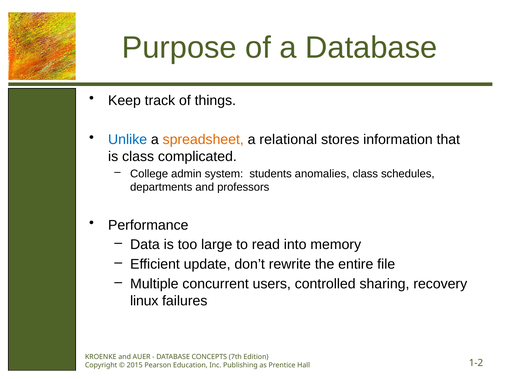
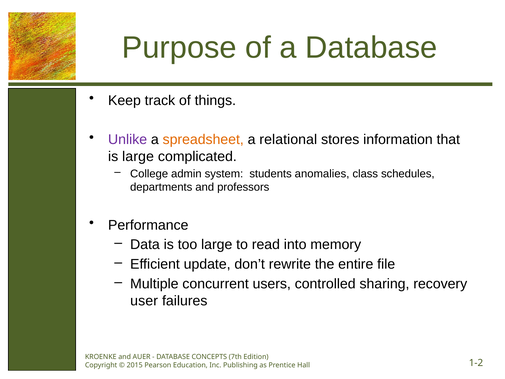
Unlike colour: blue -> purple (128, 140)
is class: class -> large (138, 156)
linux: linux -> user (144, 301)
